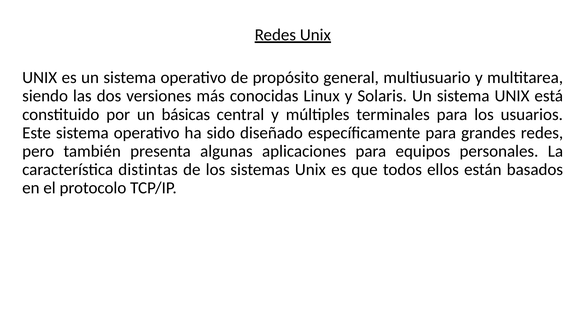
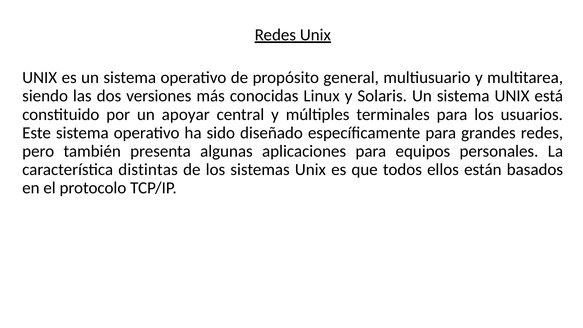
básicas: básicas -> apoyar (186, 114)
